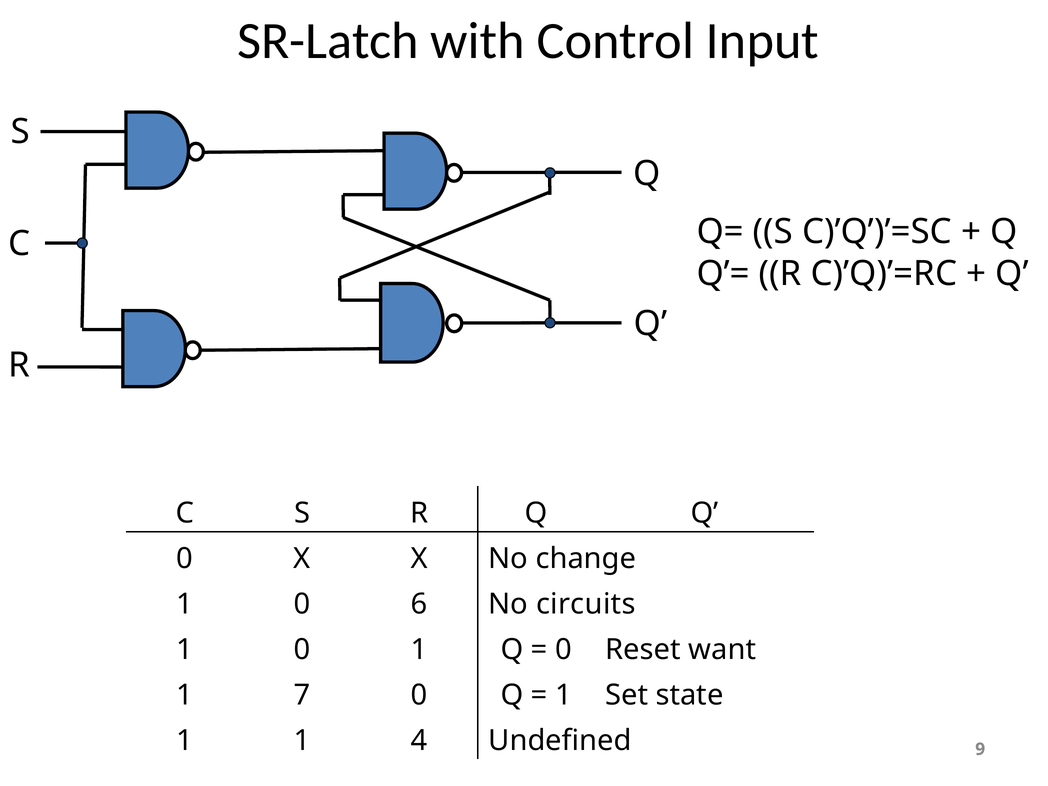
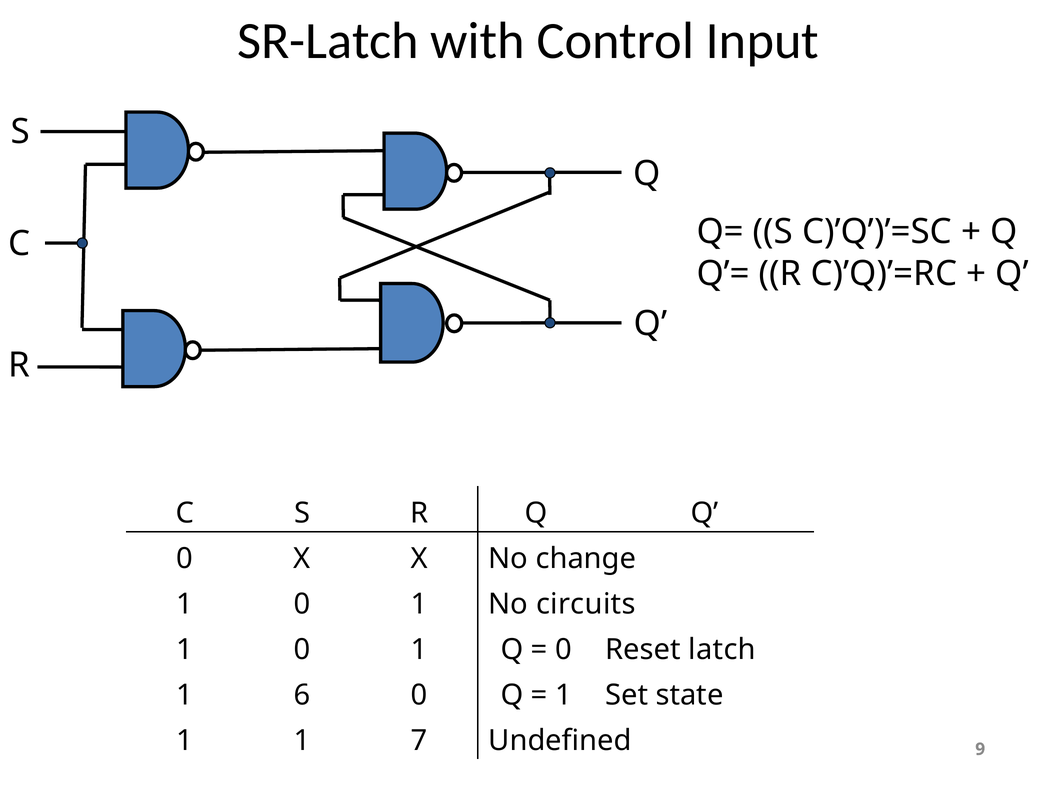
6: 6 -> 1 (419, 604)
want: want -> latch (722, 649)
7: 7 -> 6 (302, 695)
4: 4 -> 7 (419, 740)
